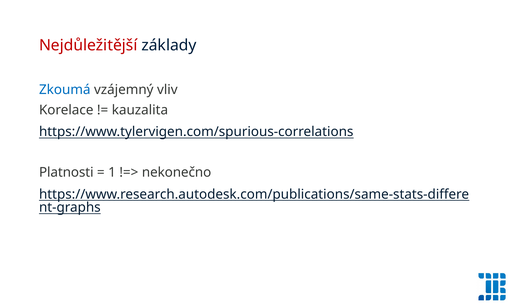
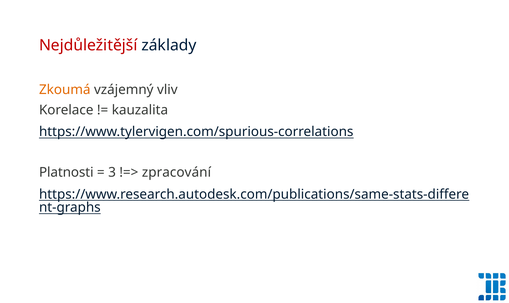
Zkoumá colour: blue -> orange (65, 90)
1: 1 -> 3 (112, 172)
nekonečno: nekonečno -> zpracování (176, 172)
